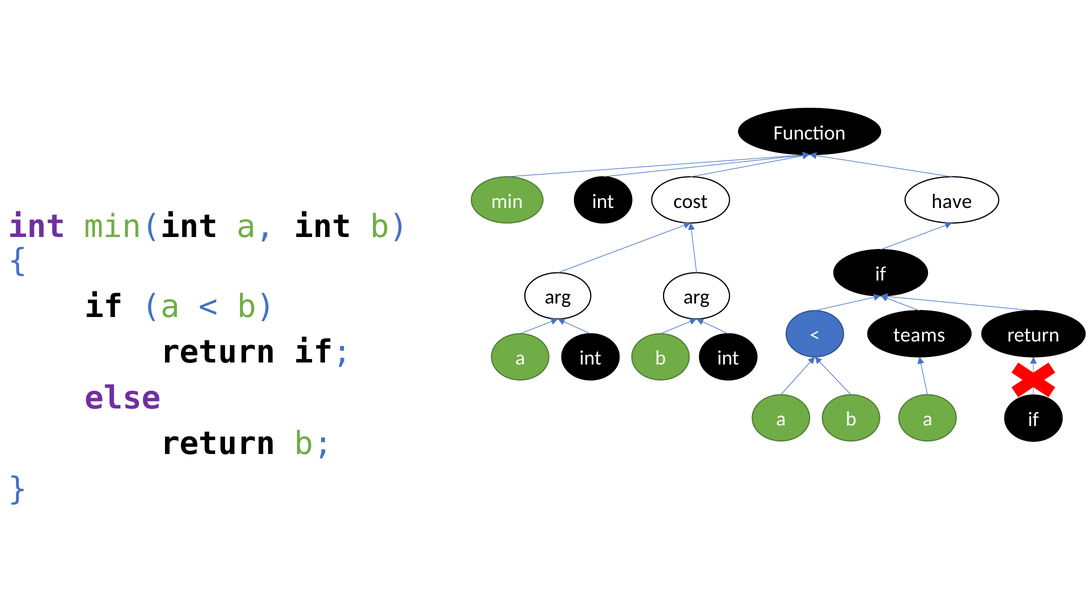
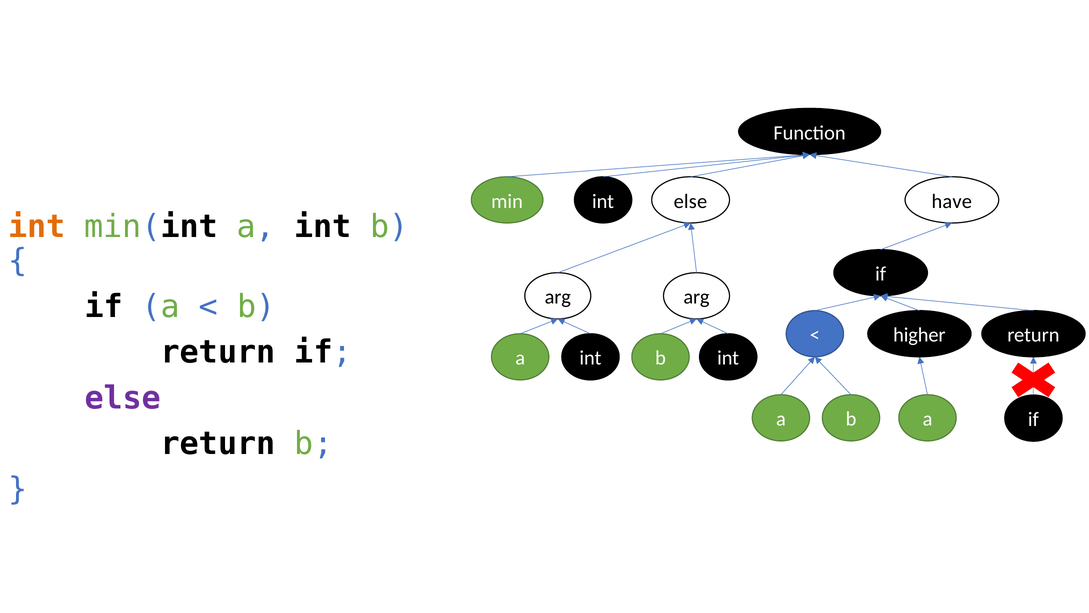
int cost: cost -> else (690, 201)
int colour: purple -> orange (37, 226)
teams: teams -> higher (919, 335)
